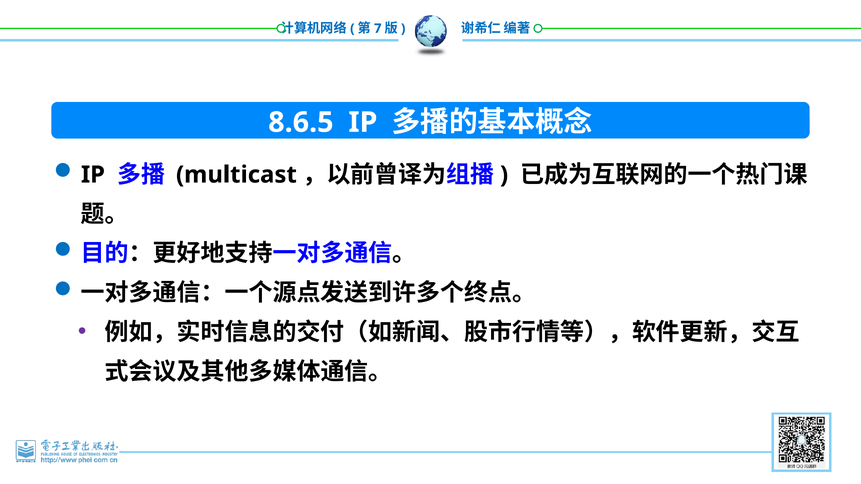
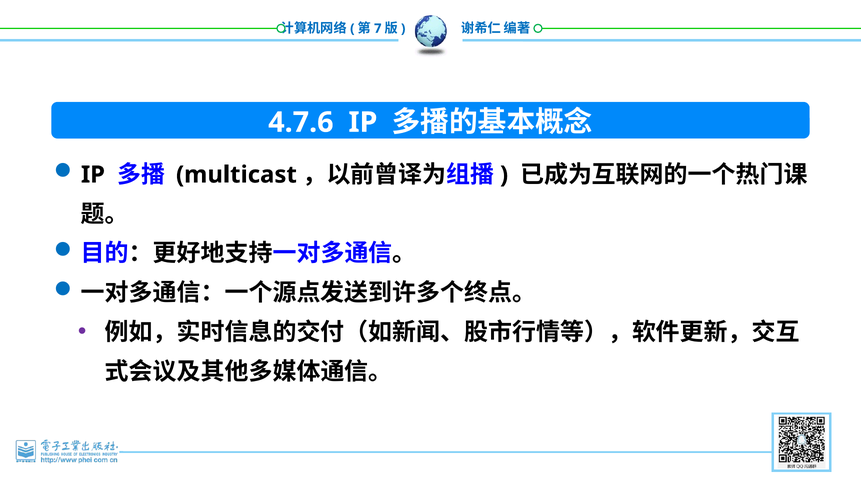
8.6.5: 8.6.5 -> 4.7.6 (301, 122)
